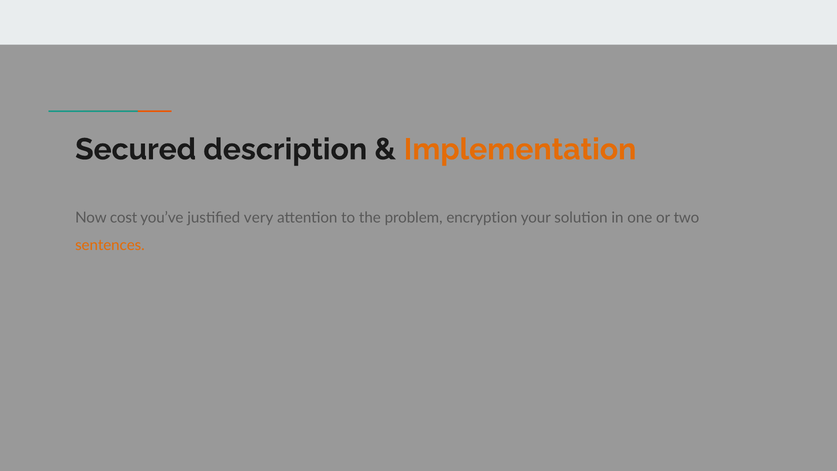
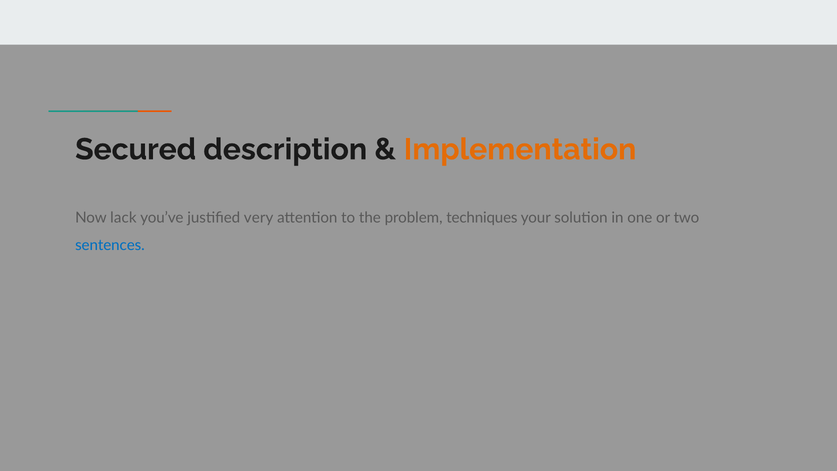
cost: cost -> lack (123, 218)
encryption: encryption -> techniques (482, 218)
sentences colour: orange -> blue (110, 245)
